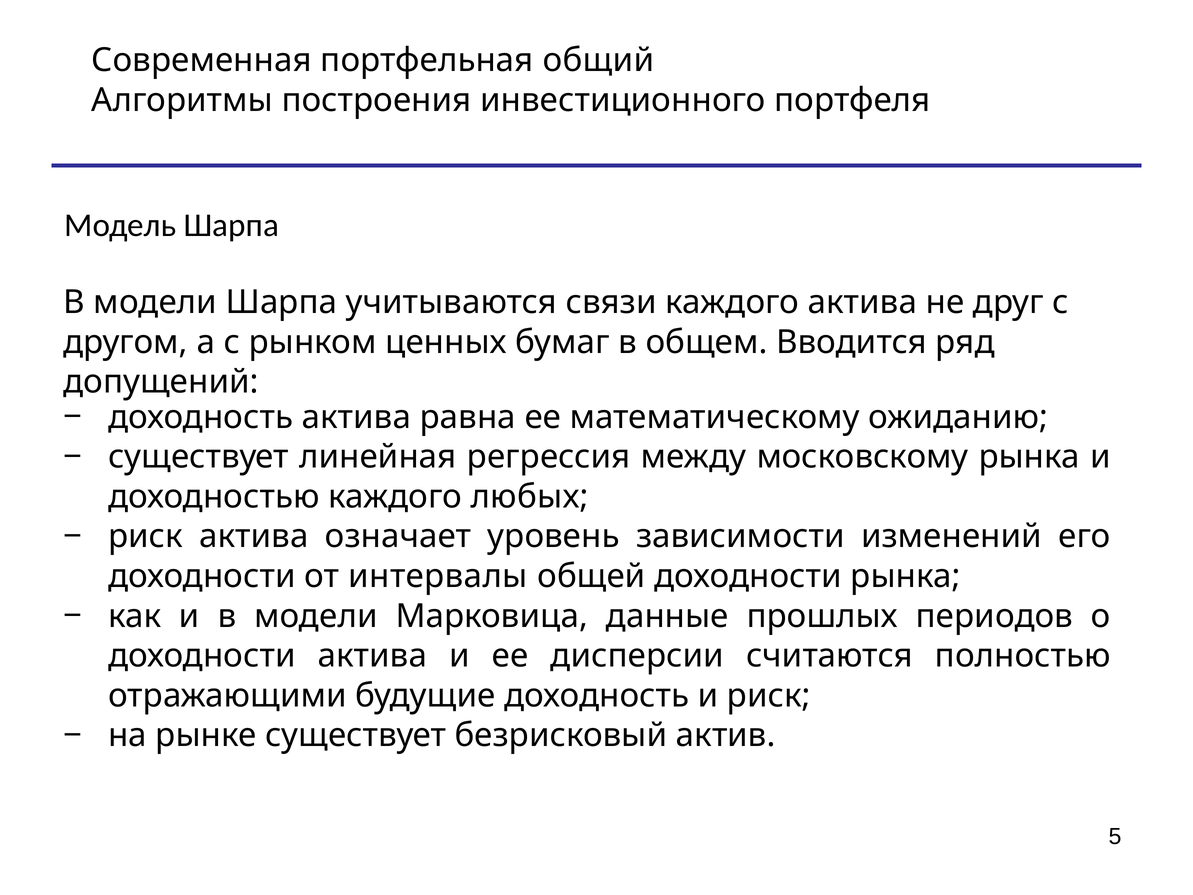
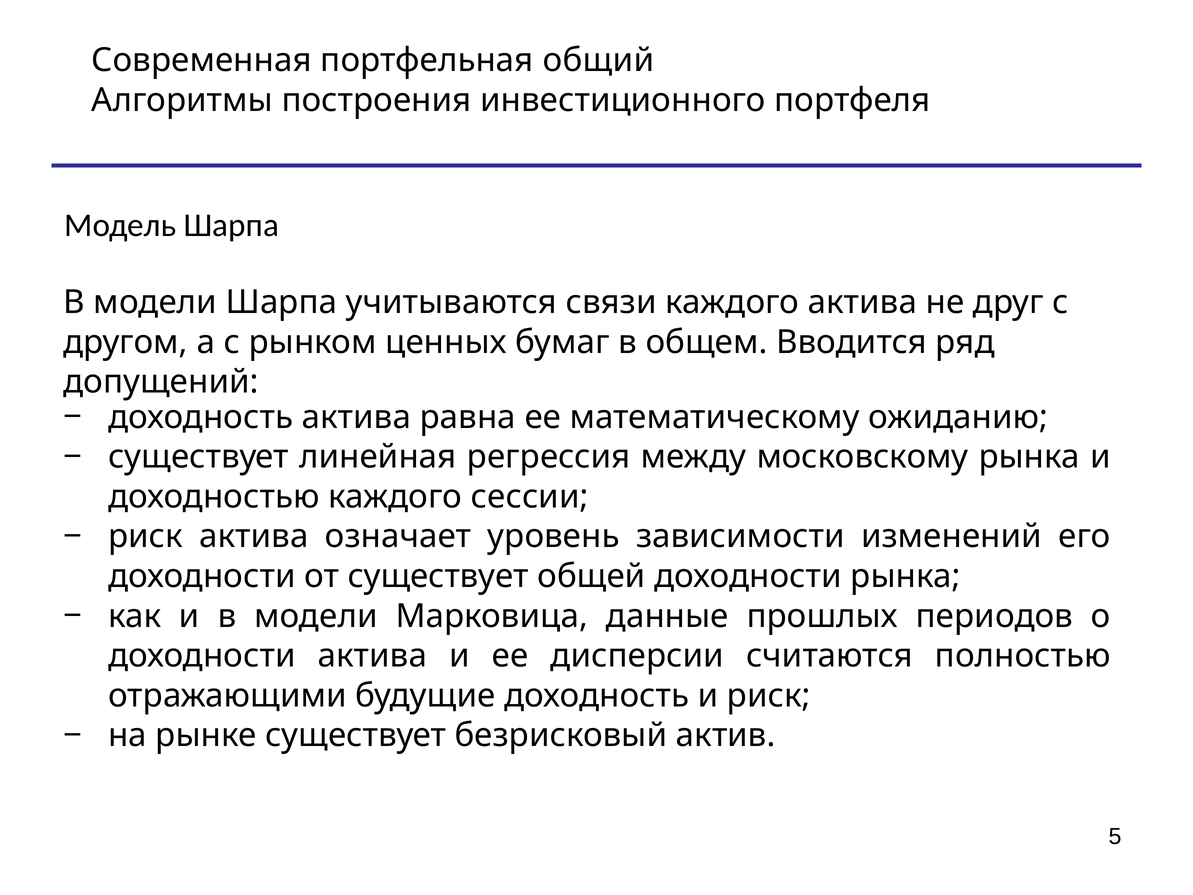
любых: любых -> сессии (530, 497)
от интервалы: интервалы -> существует (438, 576)
